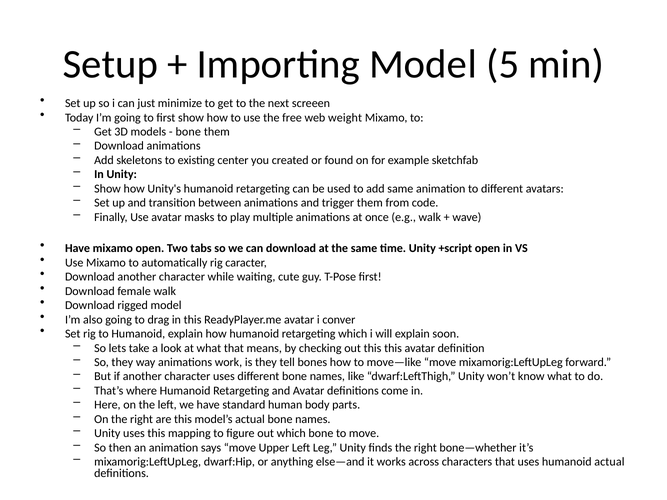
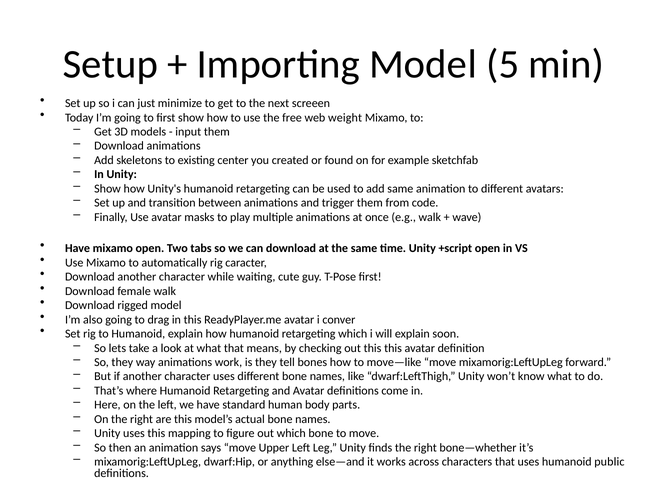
bone: bone -> input (188, 132)
humanoid actual: actual -> public (609, 462)
